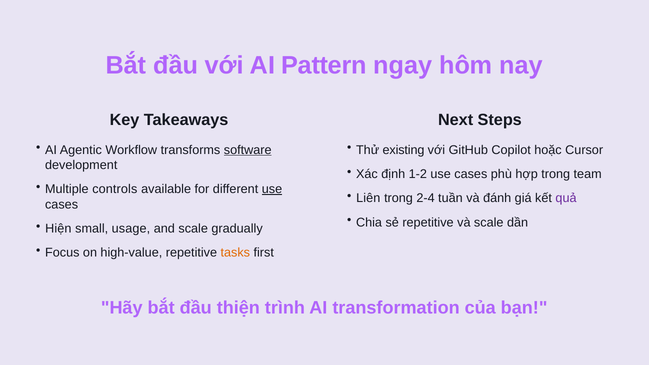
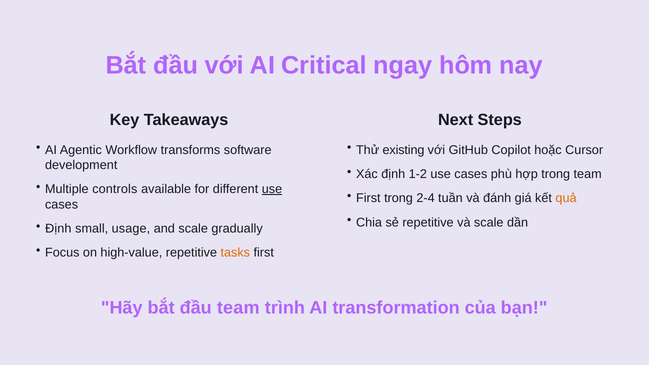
Pattern: Pattern -> Critical (324, 65)
software underline: present -> none (248, 150)
Liên: Liên -> First (368, 198)
quả colour: purple -> orange (566, 198)
Hiện: Hiện -> Định (58, 229)
đầu thiện: thiện -> team (238, 308)
